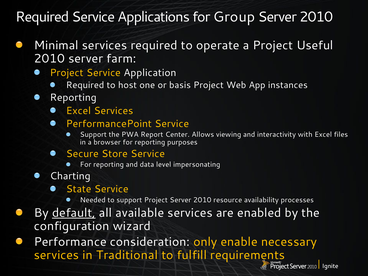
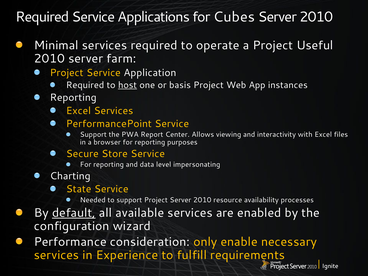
Group: Group -> Cubes (234, 17)
host underline: none -> present (127, 85)
Traditional: Traditional -> Experience (127, 255)
